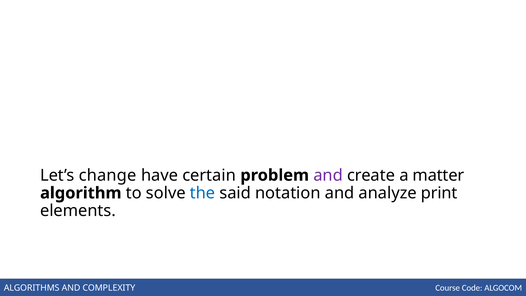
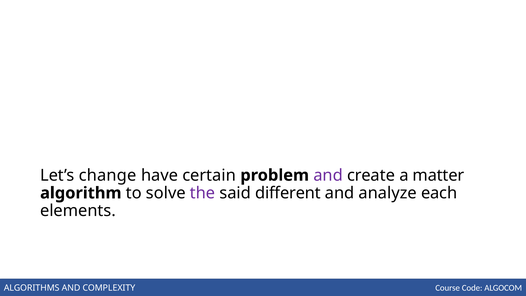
the colour: blue -> purple (203, 193)
notation: notation -> different (288, 193)
print: print -> each (439, 193)
